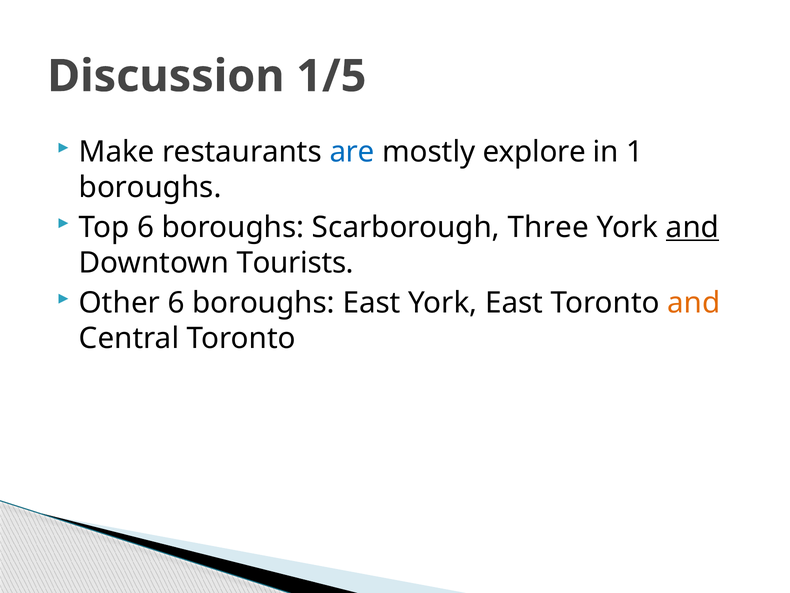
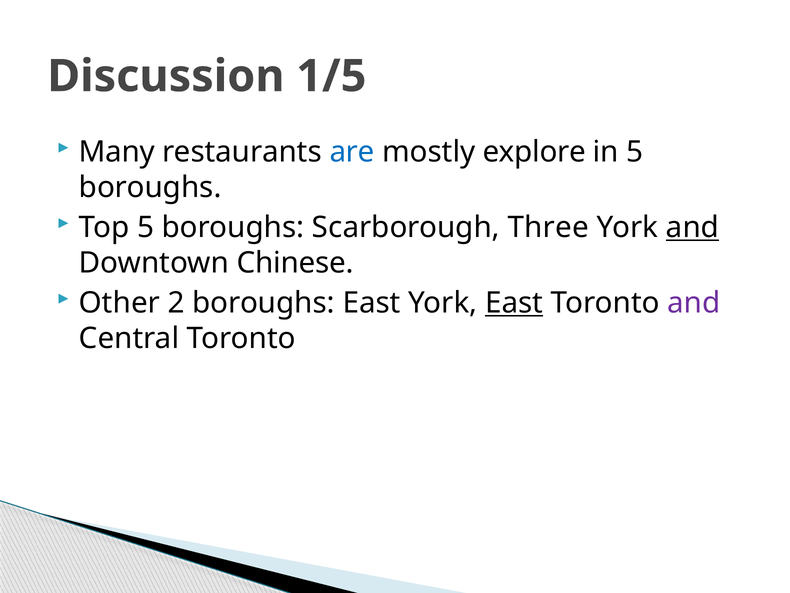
Make: Make -> Many (117, 152)
in 1: 1 -> 5 (635, 152)
Top 6: 6 -> 5 (146, 227)
Tourists: Tourists -> Chinese (295, 263)
Other 6: 6 -> 2 (176, 303)
East underline: none -> present (514, 303)
and colour: orange -> purple (694, 303)
